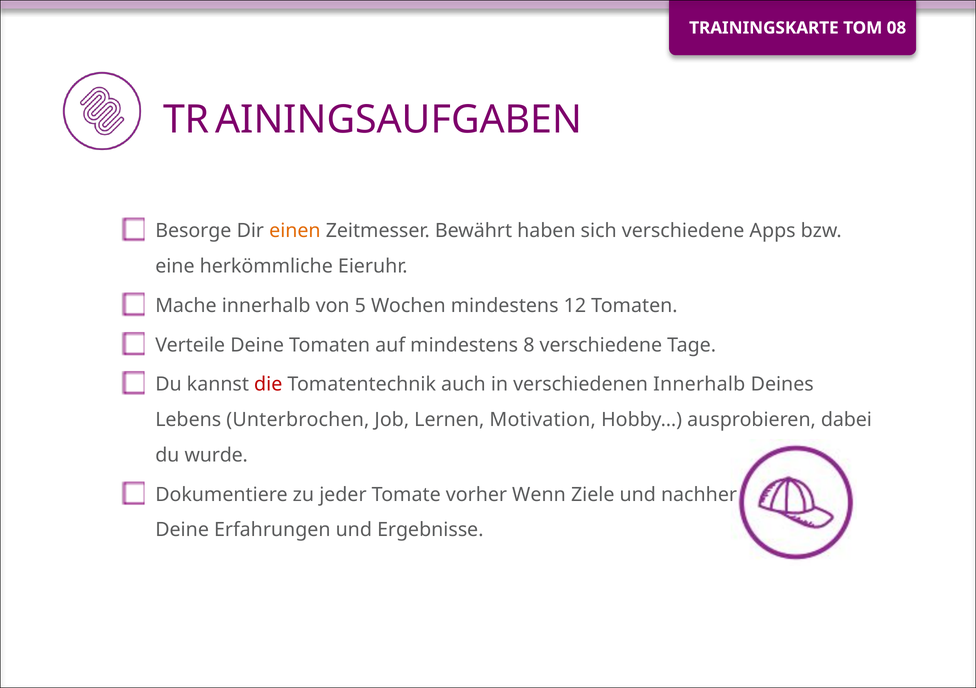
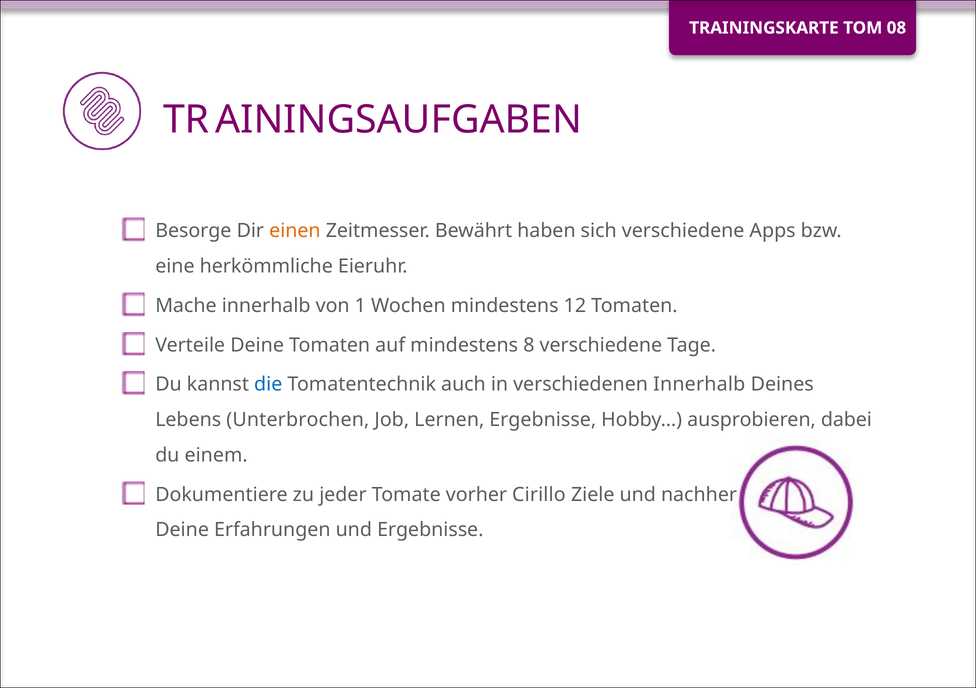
5: 5 -> 1 (360, 306)
die colour: red -> blue (268, 384)
Lernen Motivation: Motivation -> Ergebnisse (543, 420)
wurde: wurde -> einem (216, 455)
Wenn: Wenn -> Cirillo (539, 495)
